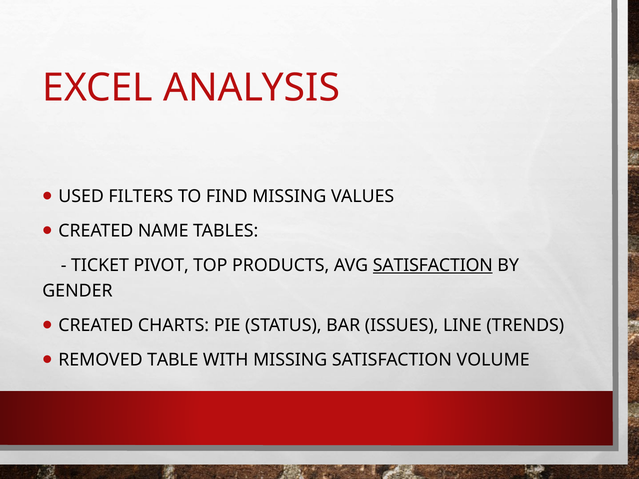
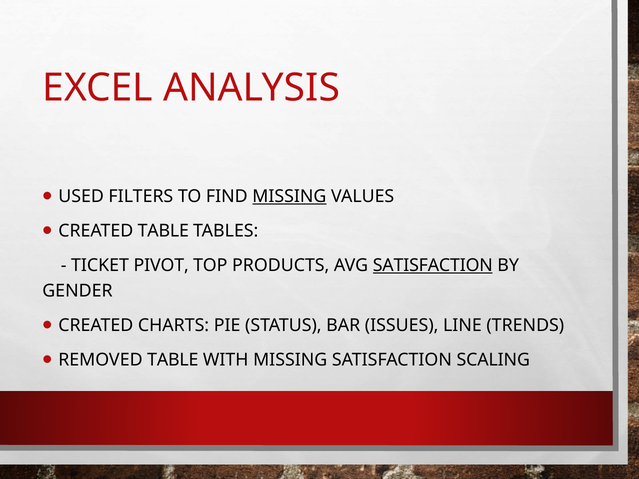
MISSING underline: none -> present (289, 197)
CREATED NAME: NAME -> TABLE (163, 231)
VOLUME: VOLUME -> SCALING (493, 360)
